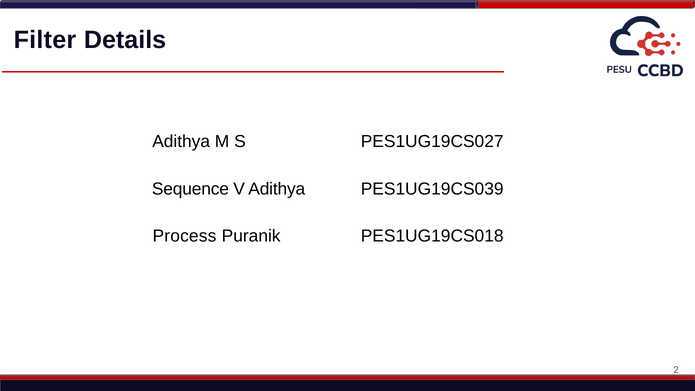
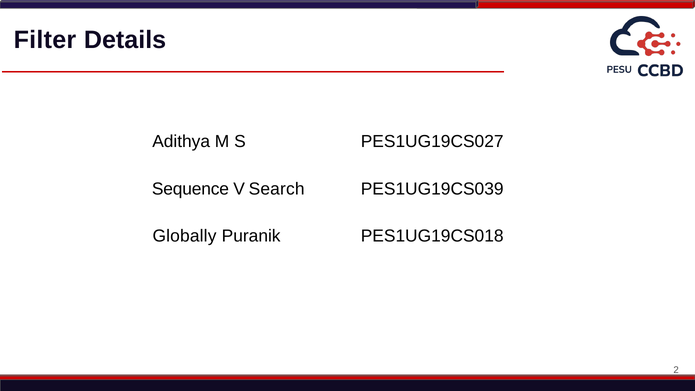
V Adithya: Adithya -> Search (277, 189)
Process: Process -> Globally (184, 236)
